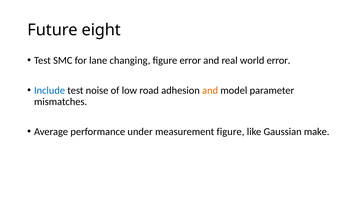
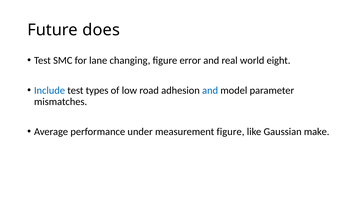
eight: eight -> does (101, 30)
world error: error -> eight (279, 61)
noise: noise -> types (97, 91)
and colour: orange -> blue (210, 91)
